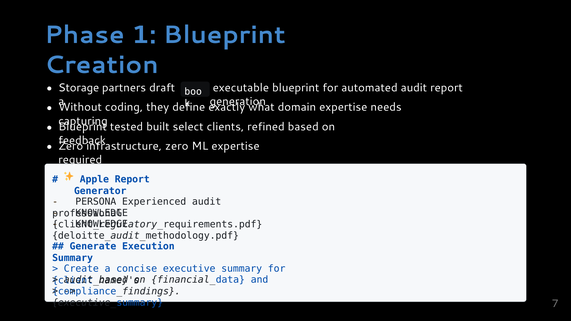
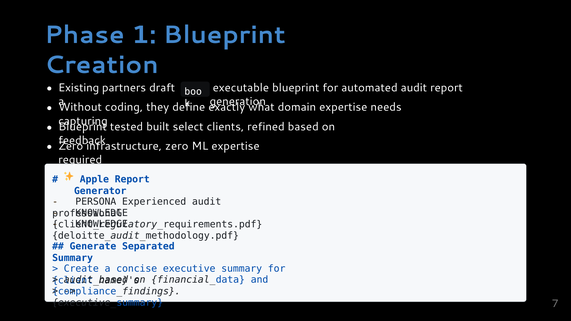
Storage: Storage -> Existing (79, 88)
Execution: Execution -> Separated (148, 246)
